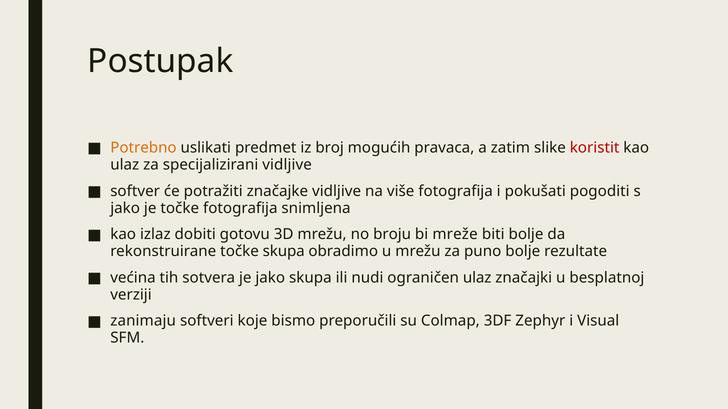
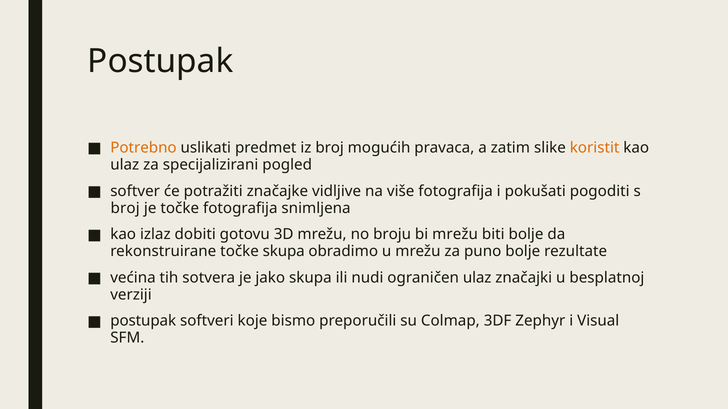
koristit colour: red -> orange (595, 148)
specijalizirani vidljive: vidljive -> pogled (287, 165)
jako: jako -> broj (125, 208)
bi mreže: mreže -> mrežu (455, 235)
zanimaju: zanimaju -> postupak (143, 321)
